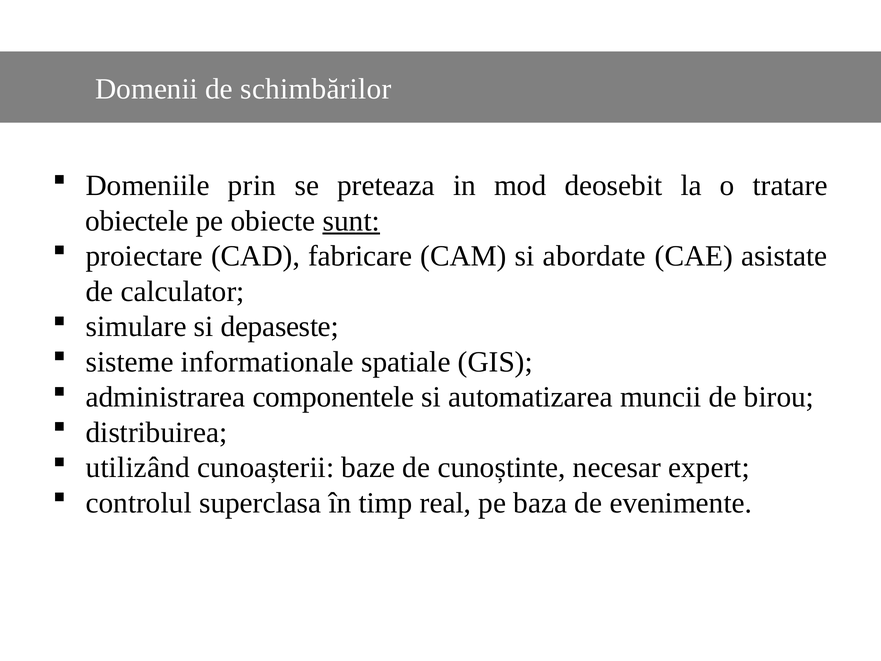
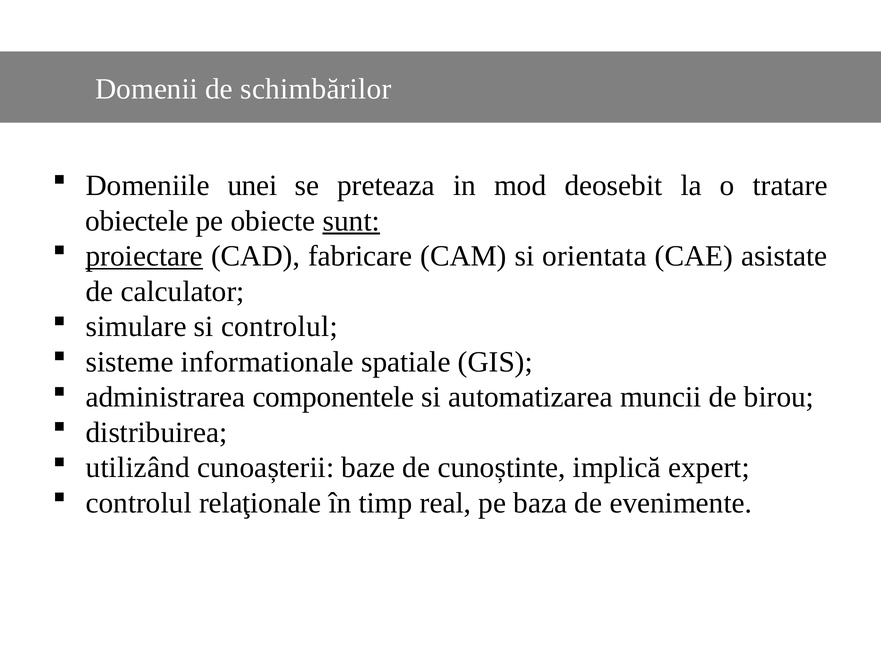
prin: prin -> unei (252, 186)
proiectare underline: none -> present (144, 256)
abordate: abordate -> orientata (594, 256)
si depaseste: depaseste -> controlul (279, 326)
necesar: necesar -> implică (617, 467)
superclasa: superclasa -> relaţionale (260, 503)
